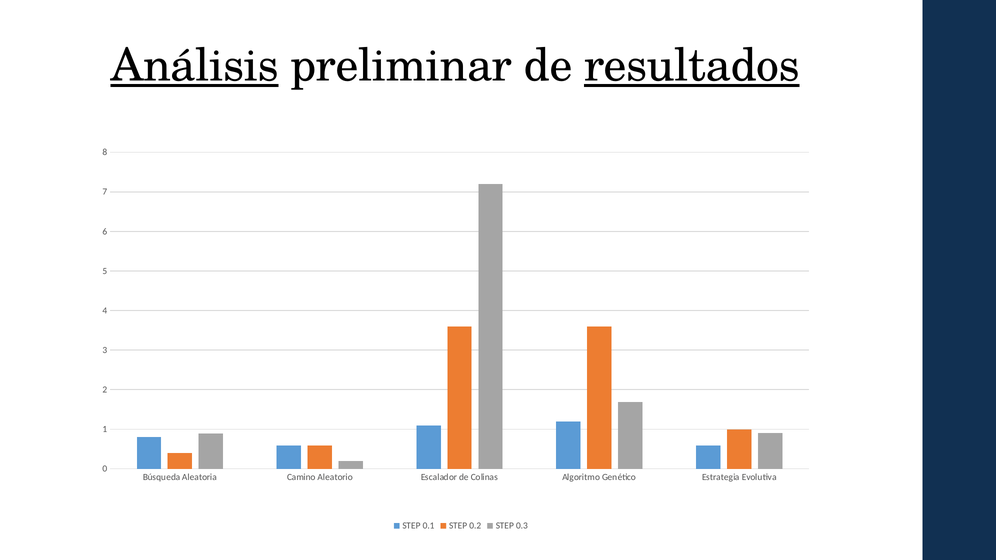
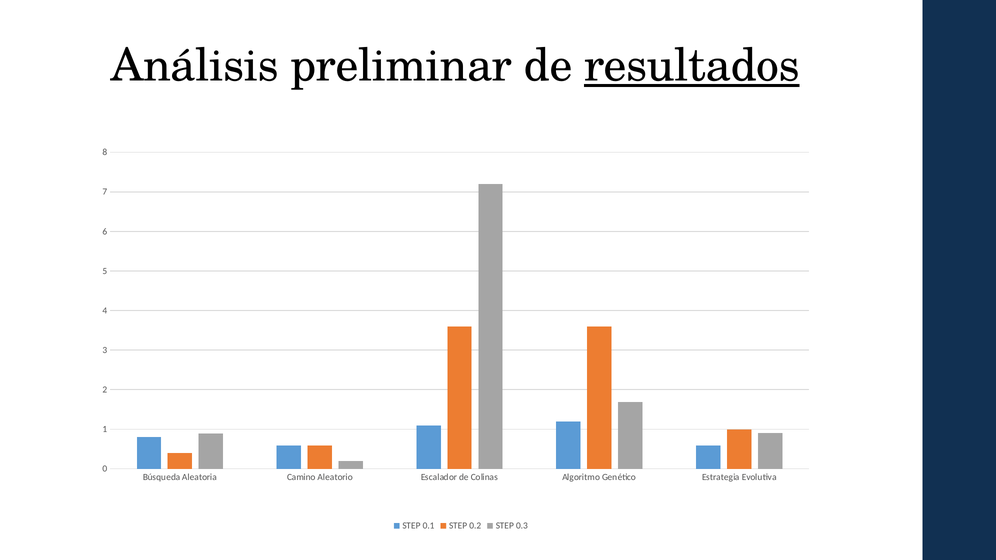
Análisis underline: present -> none (195, 66)
